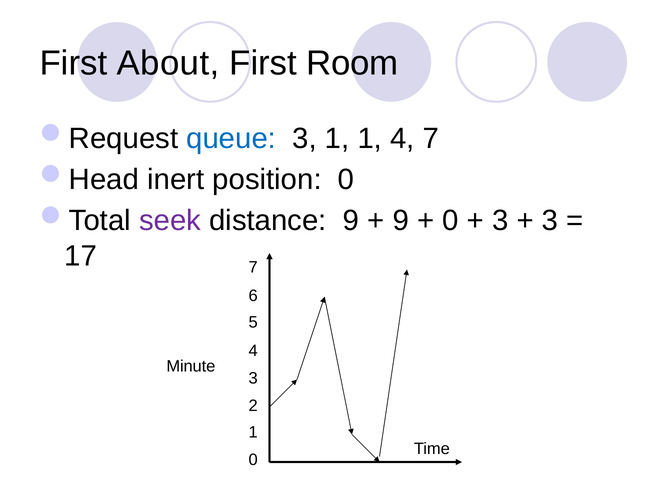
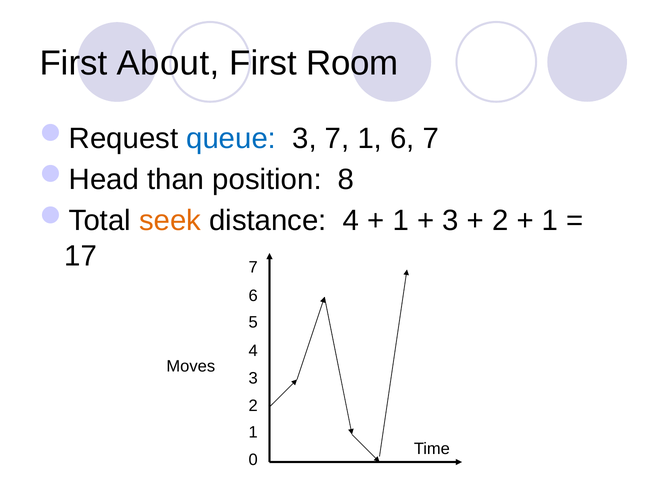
3 1: 1 -> 7 (337, 138)
4: 4 -> 6 (402, 138)
inert: inert -> than (176, 180)
position 0: 0 -> 8 (346, 180)
seek colour: purple -> orange (170, 221)
distance 9: 9 -> 4 (351, 221)
9: 9 -> 1 (401, 221)
0: 0 -> 3 (451, 221)
3: 3 -> 2 (500, 221)
3: 3 -> 1 (550, 221)
Minute: Minute -> Moves (191, 366)
